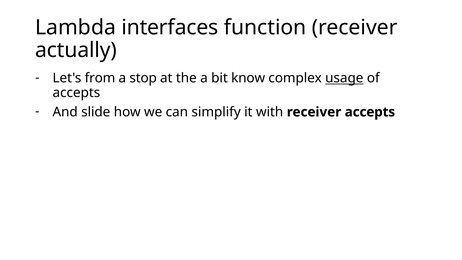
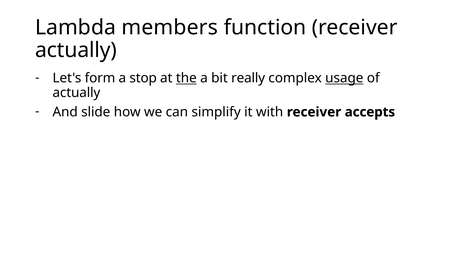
interfaces: interfaces -> members (170, 27)
from: from -> form (100, 78)
the underline: none -> present (186, 78)
know: know -> really (248, 78)
accepts: accepts -> actually (76, 93)
